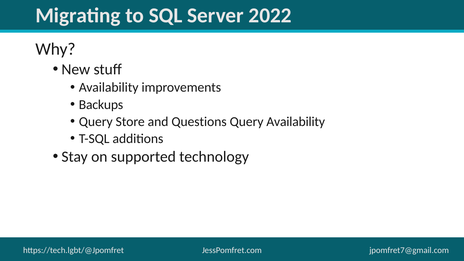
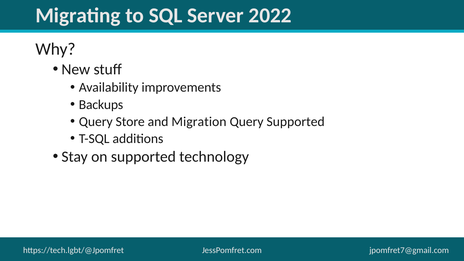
Questions: Questions -> Migration (199, 122)
Query Availability: Availability -> Supported (296, 122)
